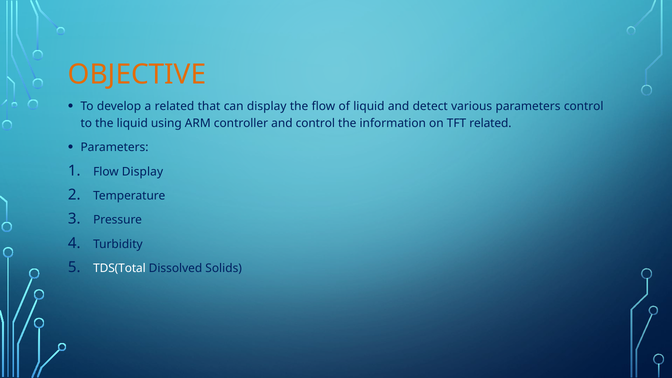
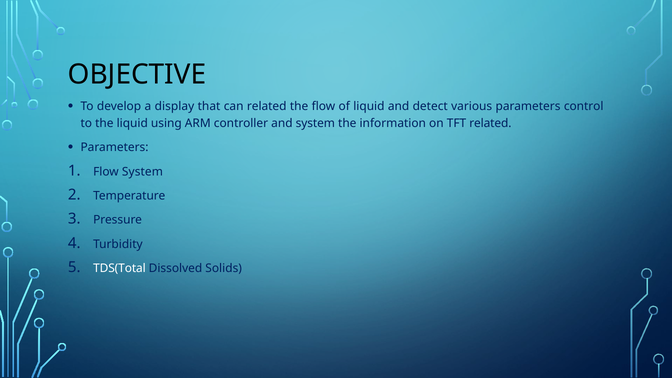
OBJECTIVE colour: orange -> black (137, 75)
a related: related -> display (174, 106)
can display: display -> related (267, 106)
and control: control -> system (315, 123)
Flow Display: Display -> System (142, 172)
